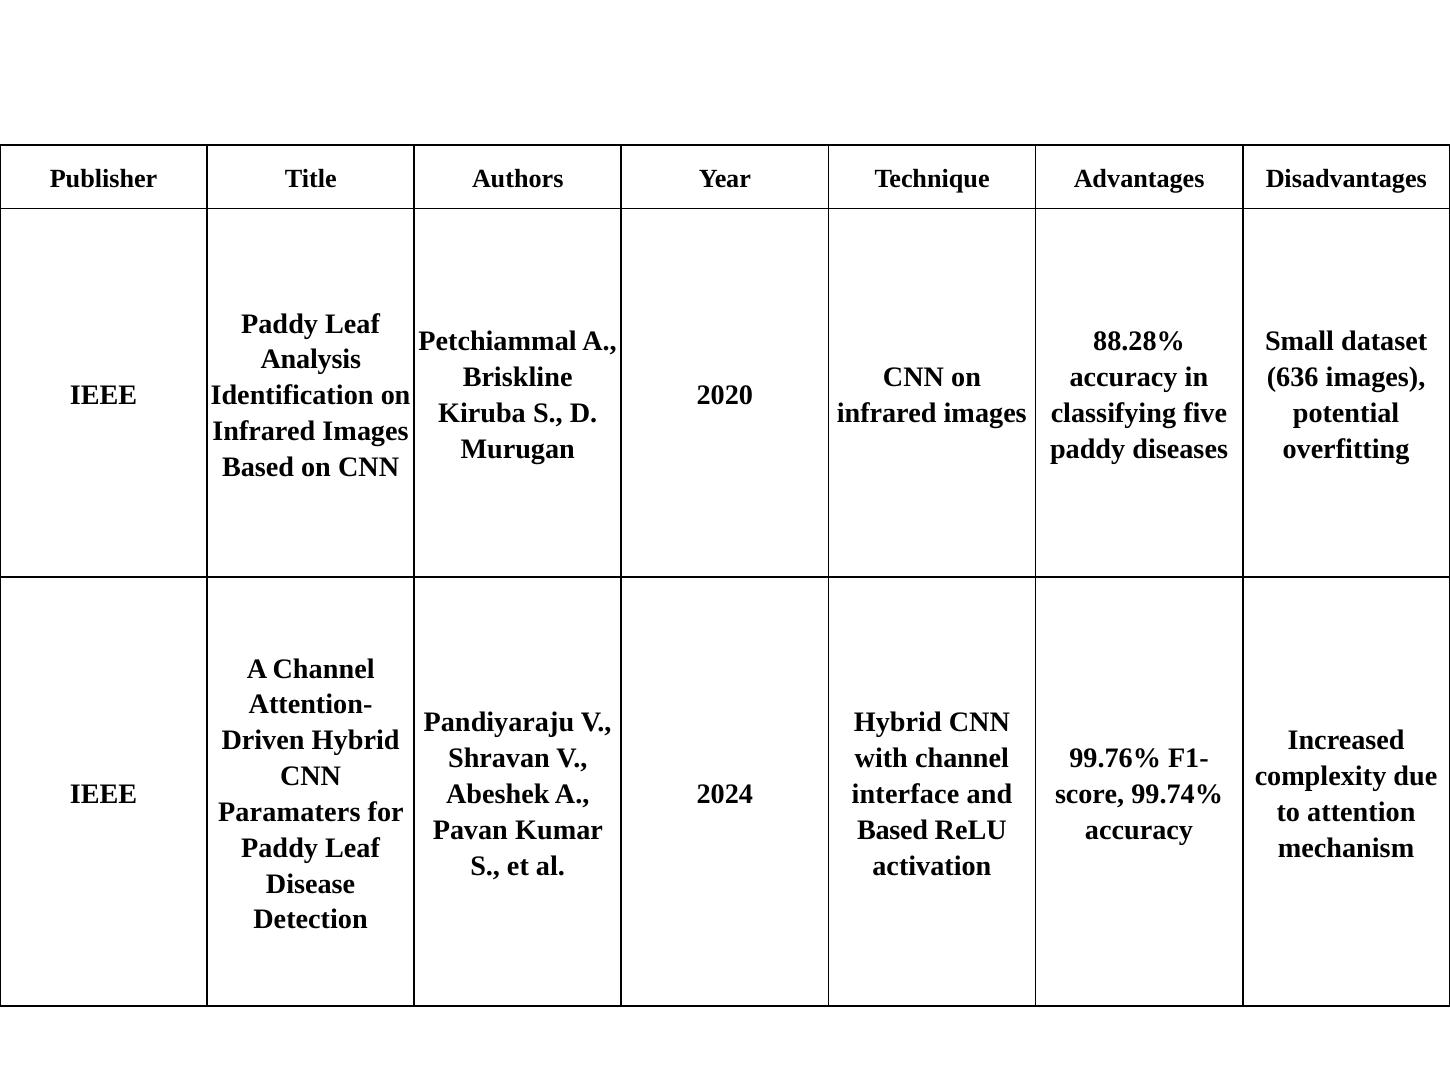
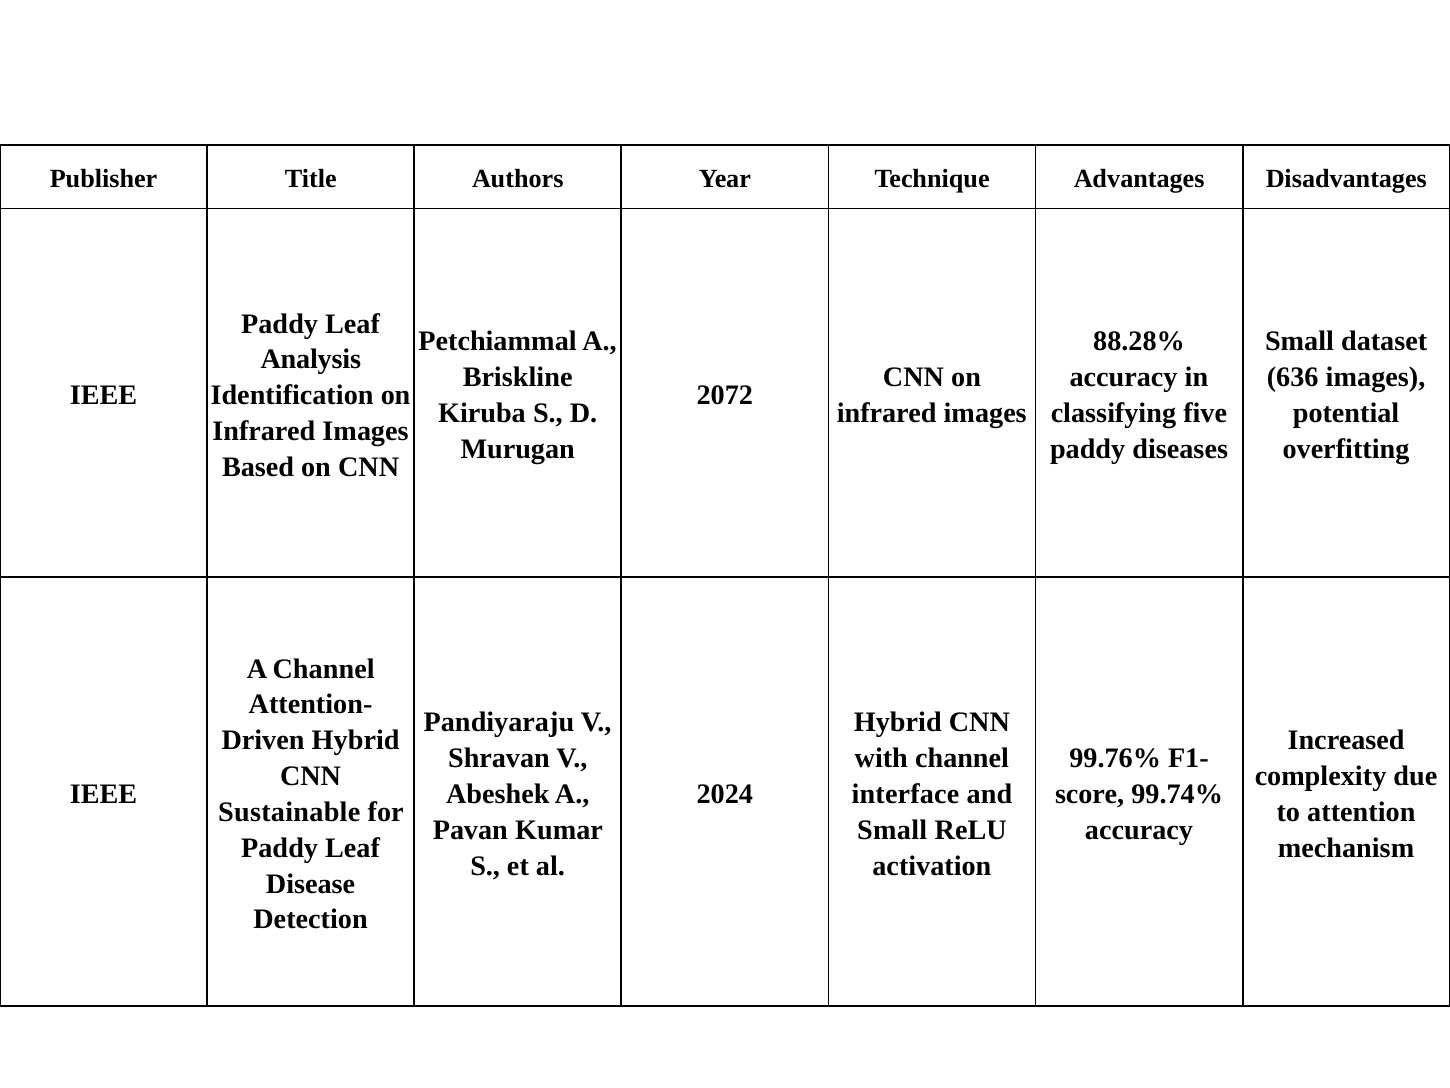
2020: 2020 -> 2072 (725, 395)
Paramaters: Paramaters -> Sustainable (289, 812)
Based: Based -> Small (892, 830)
